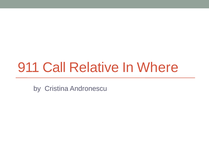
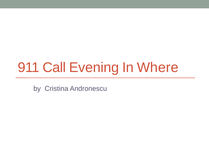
Relative: Relative -> Evening (94, 67)
